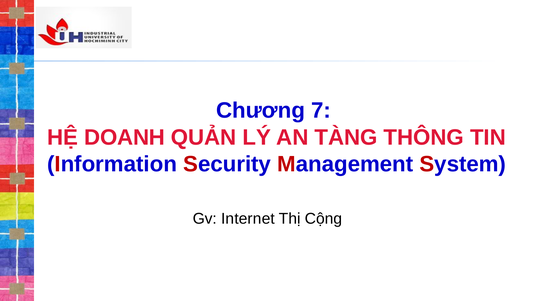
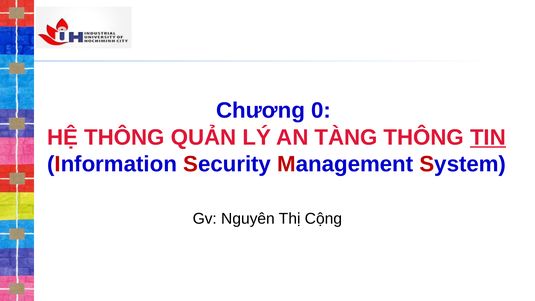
7: 7 -> 0 (321, 111)
HỆ DOANH: DOANH -> THÔNG (124, 137)
TIN underline: none -> present (488, 137)
Internet: Internet -> Nguyên (248, 219)
